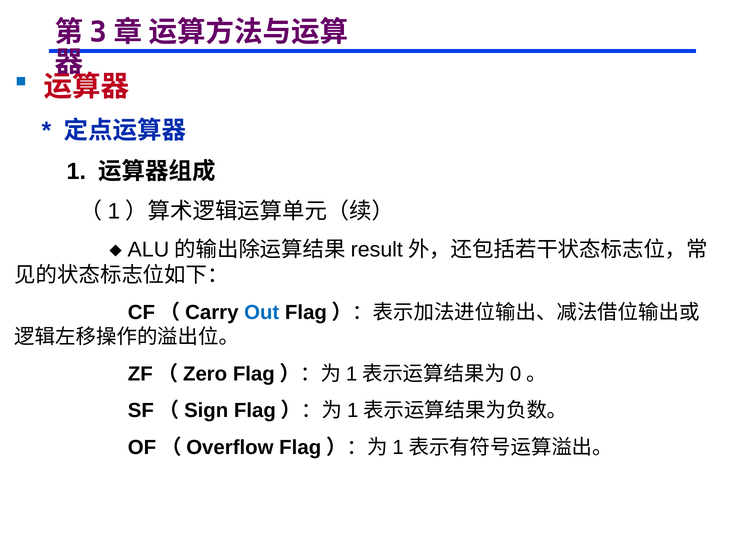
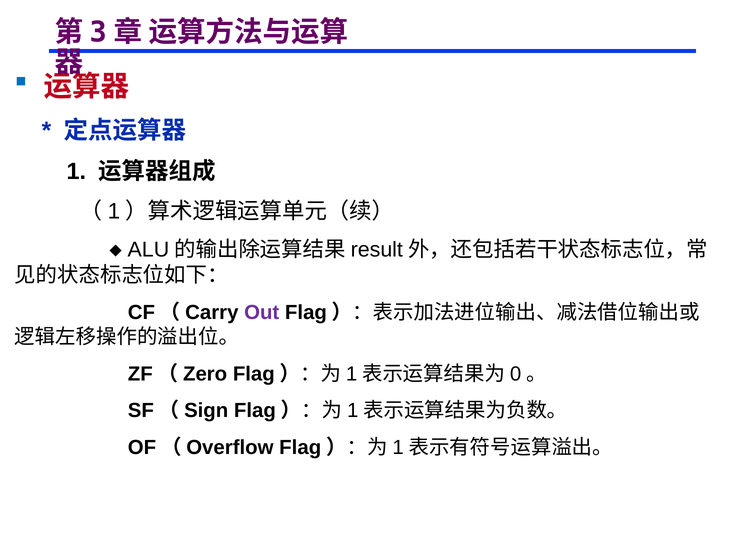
Out colour: blue -> purple (262, 312)
